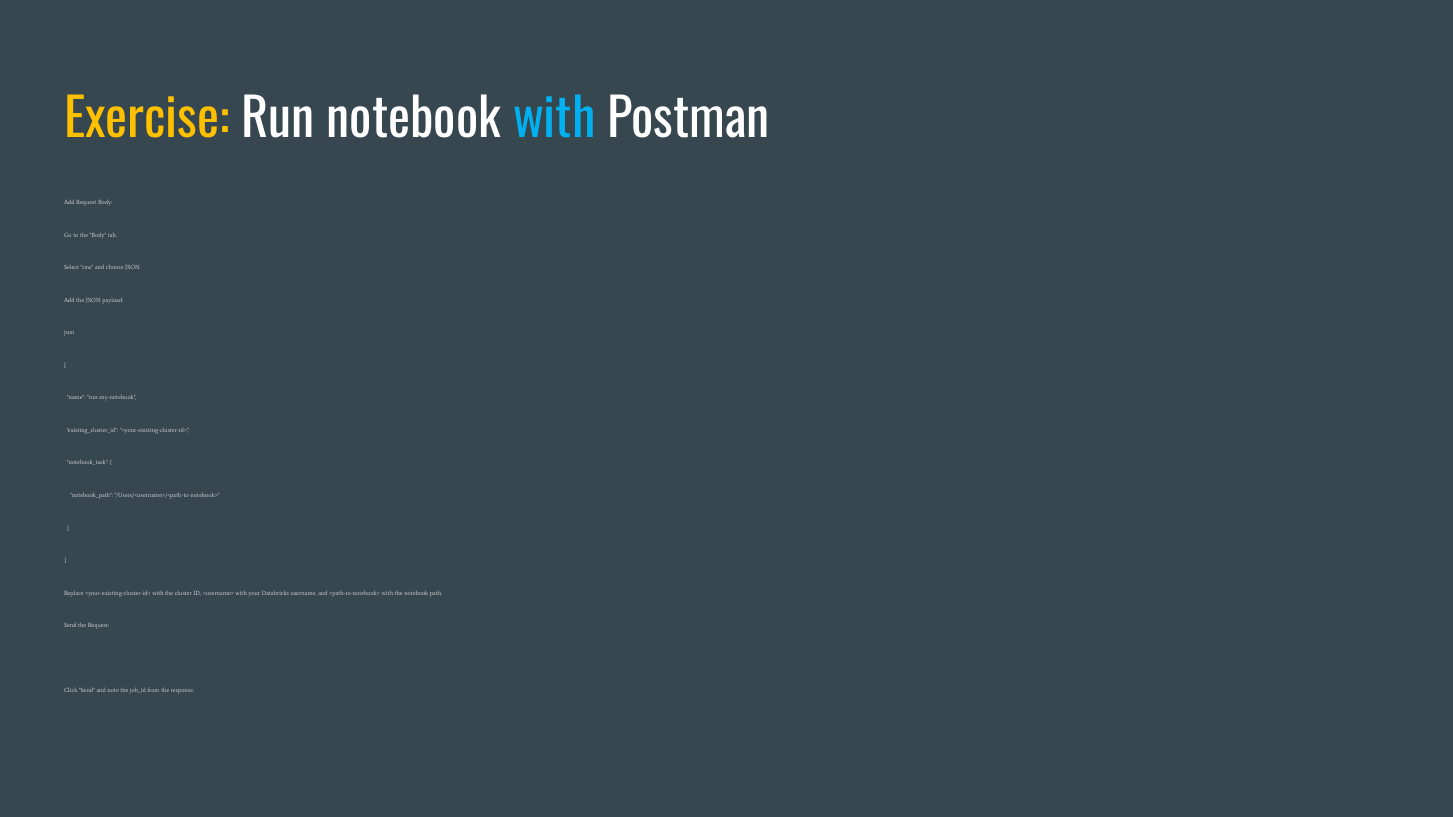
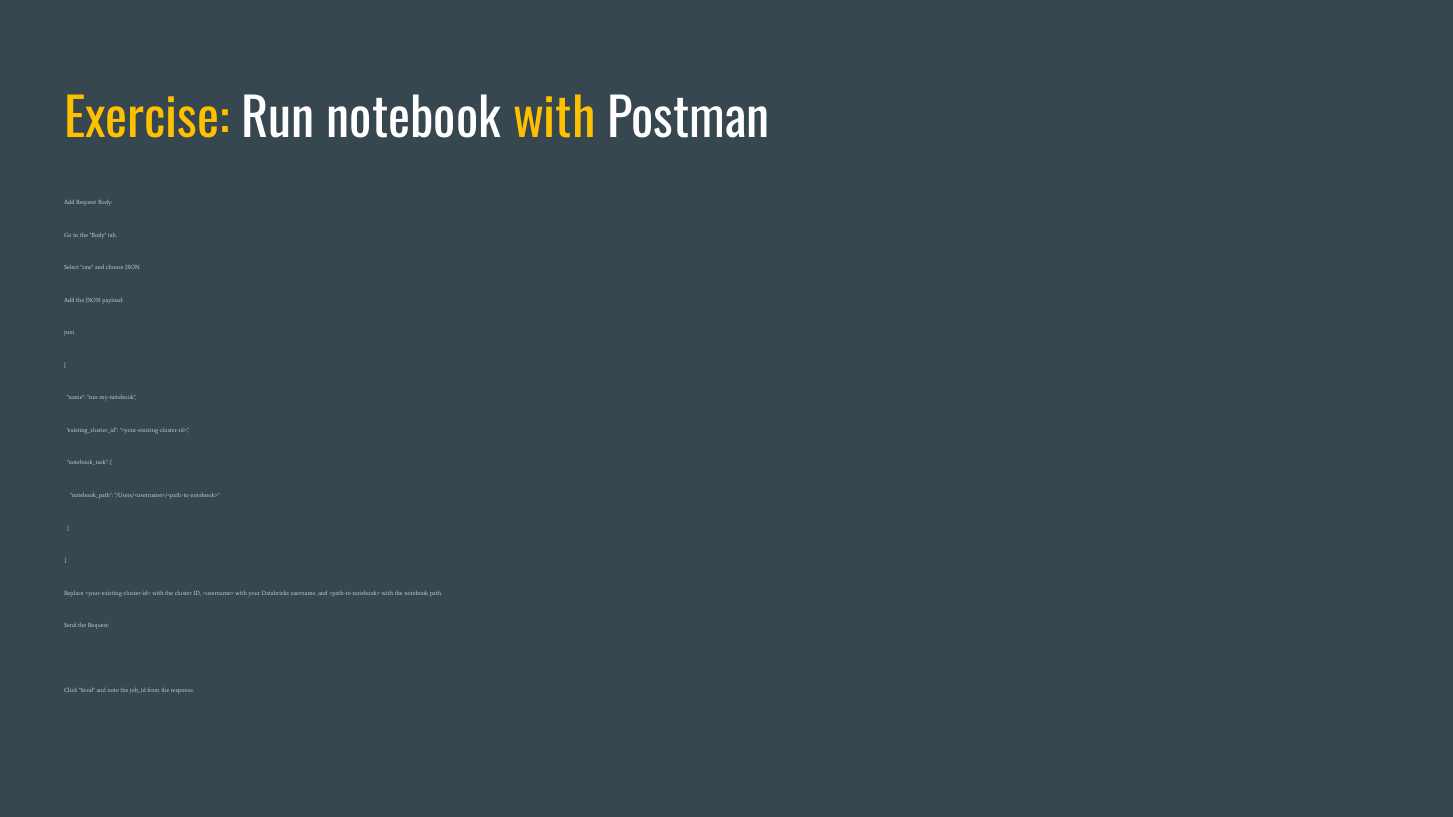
with colour: light blue -> yellow (554, 120)
